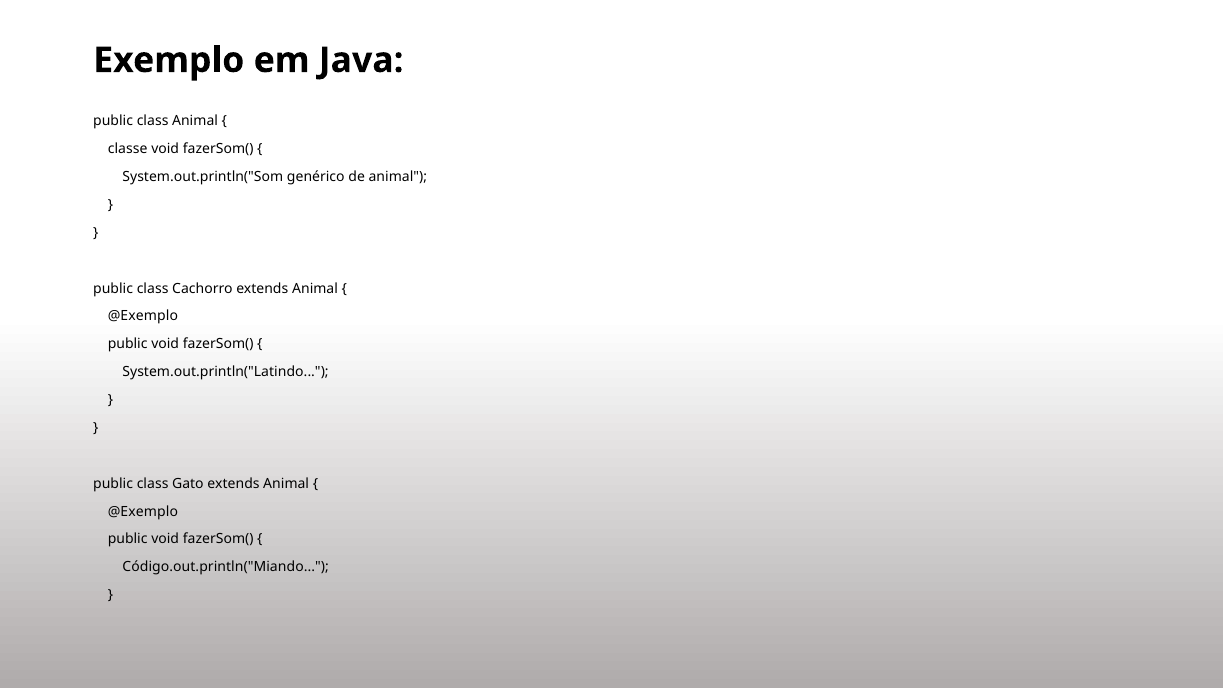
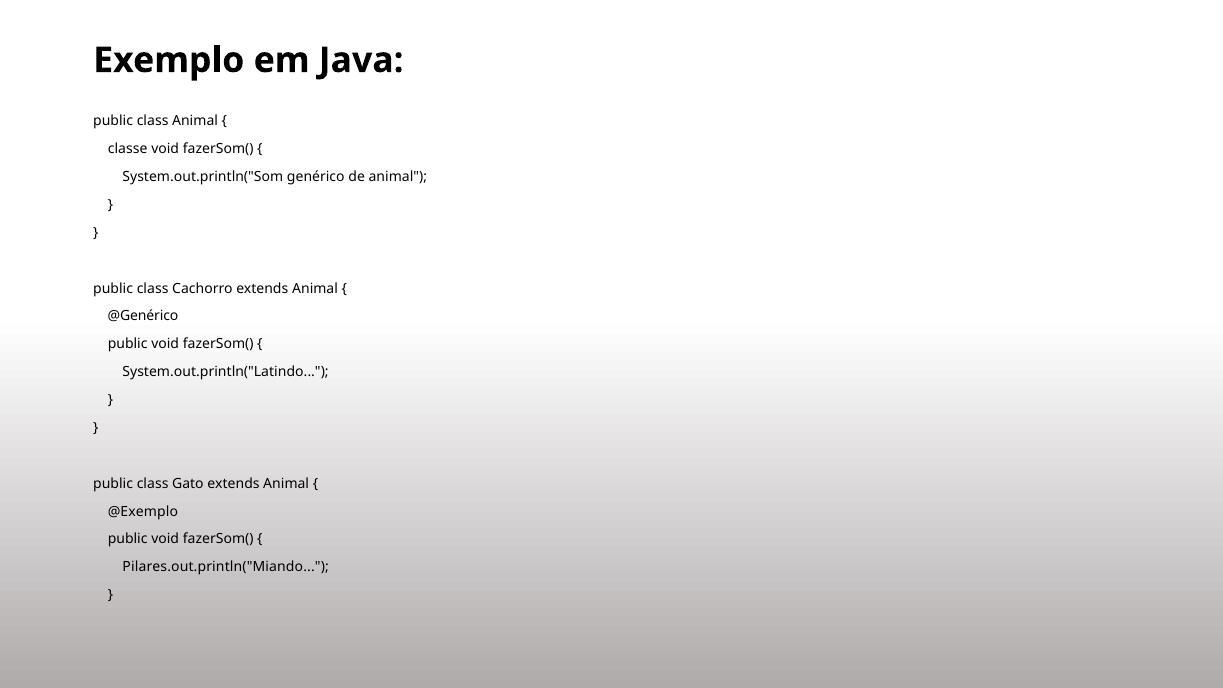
@Exemplo: @Exemplo -> @Genérico (143, 316)
Código.out.println("Miando: Código.out.println("Miando -> Pilares.out.println("Miando (226, 567)
